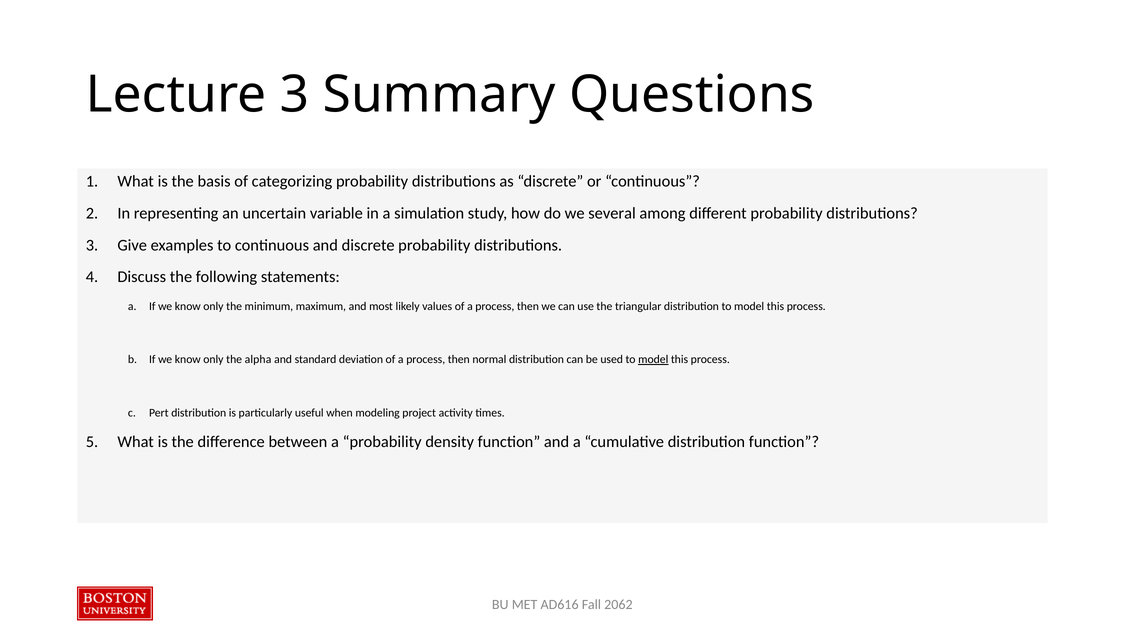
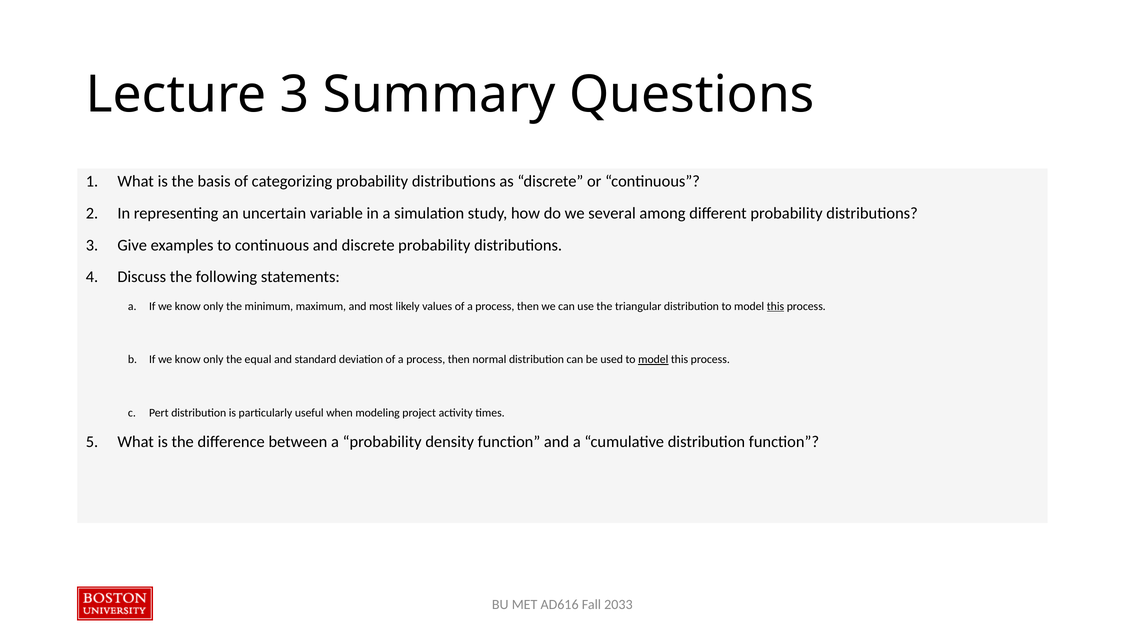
this underline: none -> present (776, 306)
alpha: alpha -> equal (258, 359)
2062: 2062 -> 2033 (618, 604)
